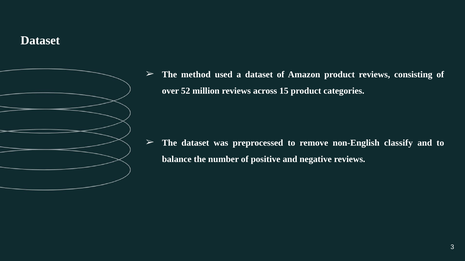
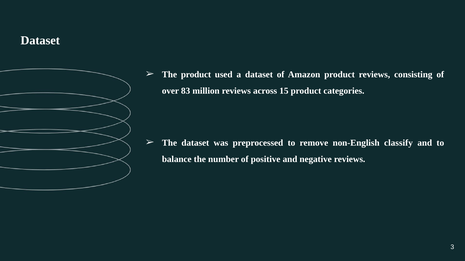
The method: method -> product (196, 75)
52: 52 -> 83 (186, 91)
